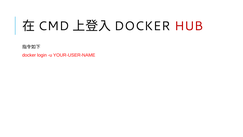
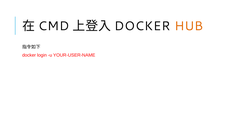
HUB colour: red -> orange (189, 26)
